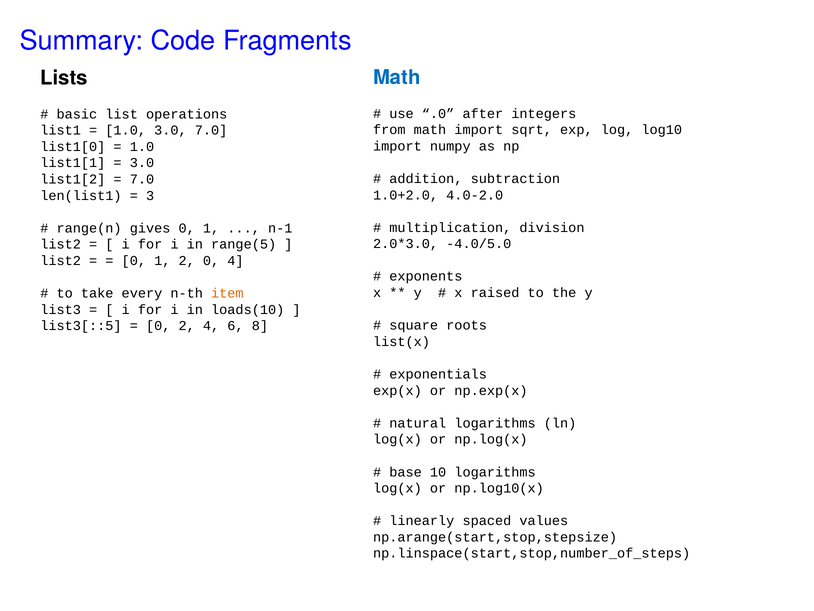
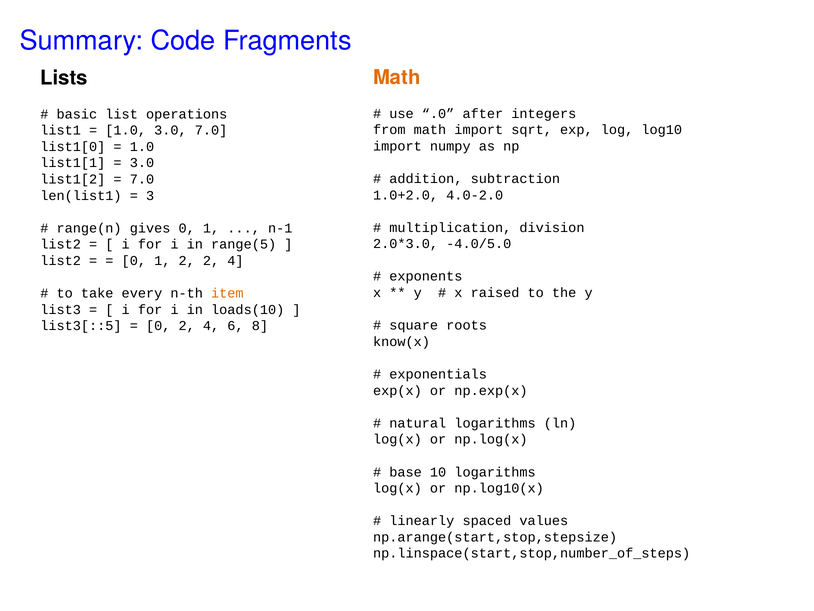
Math colour: blue -> orange (397, 77)
2 0: 0 -> 2 (211, 261)
list(x: list(x -> know(x (401, 341)
